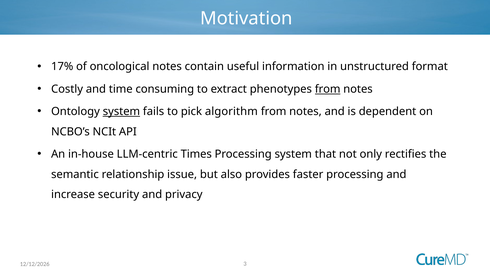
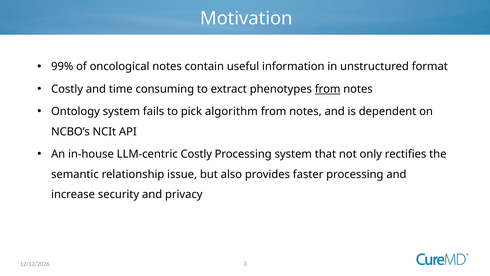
17%: 17% -> 99% (62, 66)
system underline: present -> none (121, 111)
LLM-centric Times: Times -> Costly (196, 154)
